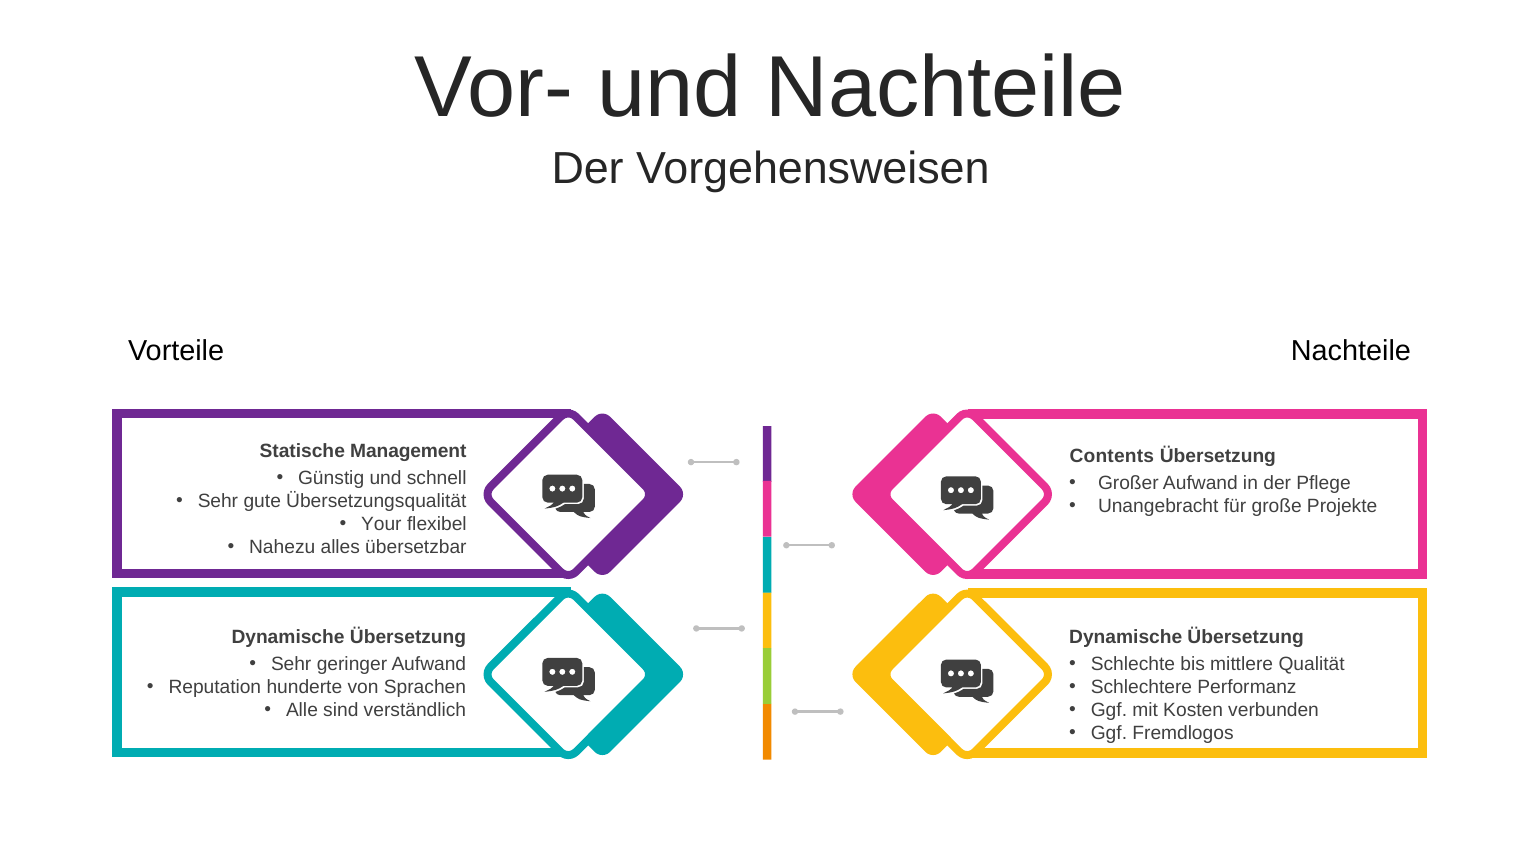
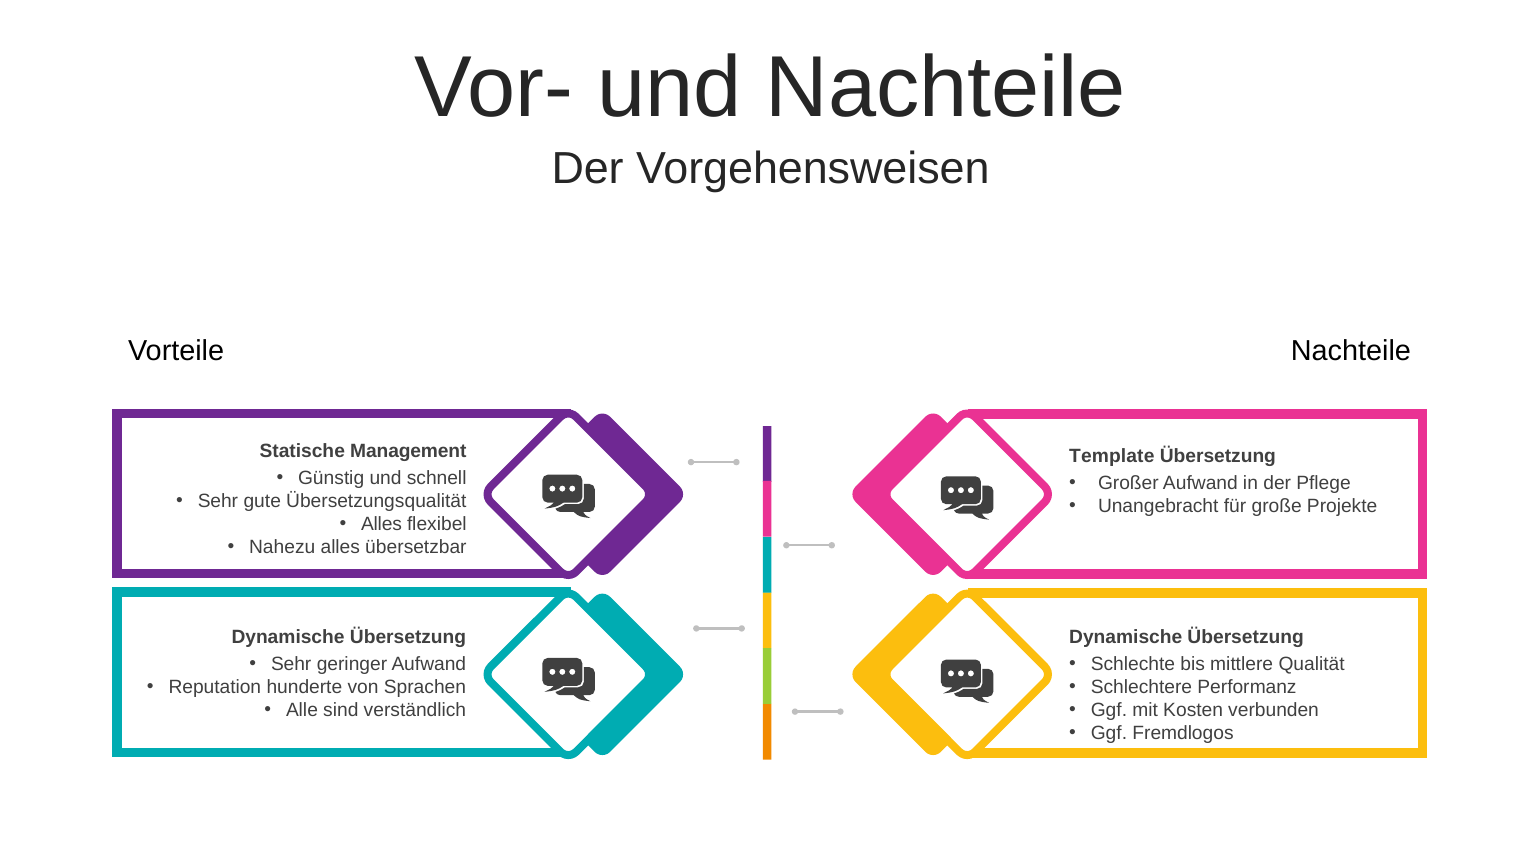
Contents: Contents -> Template (1112, 456)
Your: Your -> Alles (381, 524)
